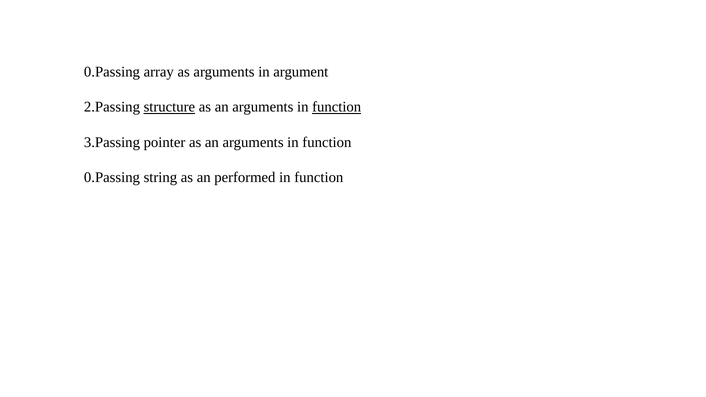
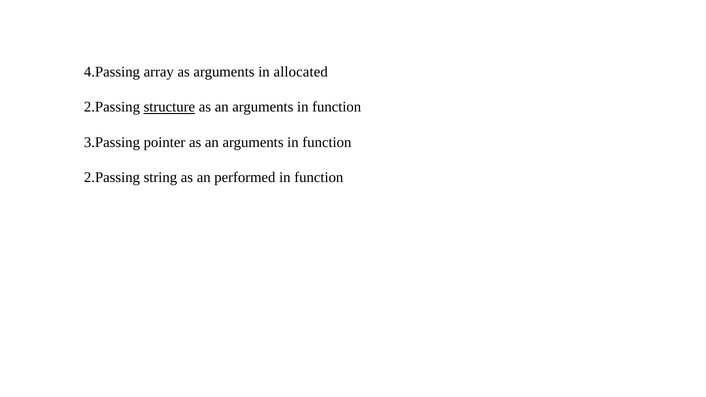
0.Passing: 0.Passing -> 4.Passing (112, 72)
argument: argument -> allocated (301, 72)
function underline: present -> none (337, 107)
0.Passing: 0.Passing -> 2.Passing (112, 178)
